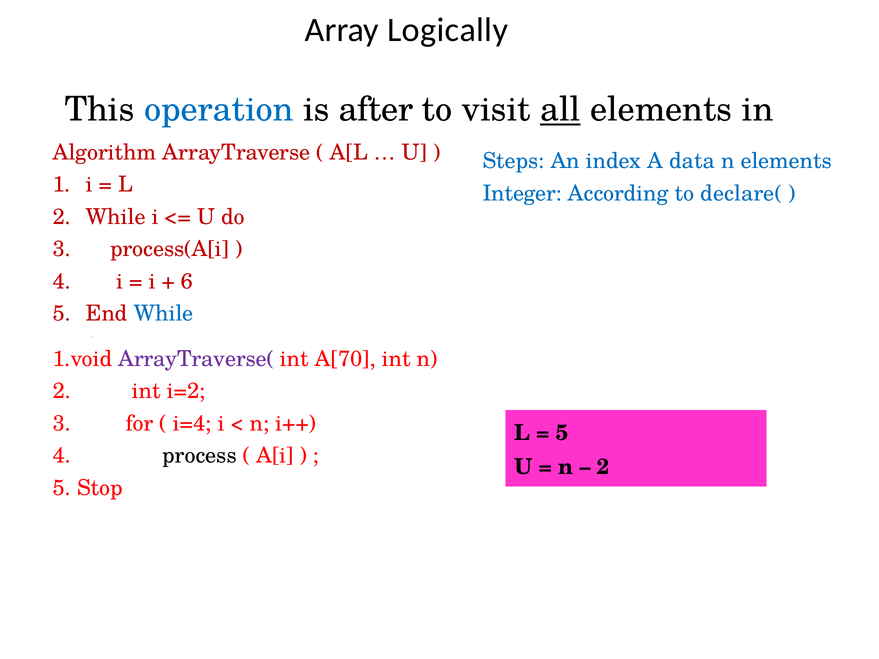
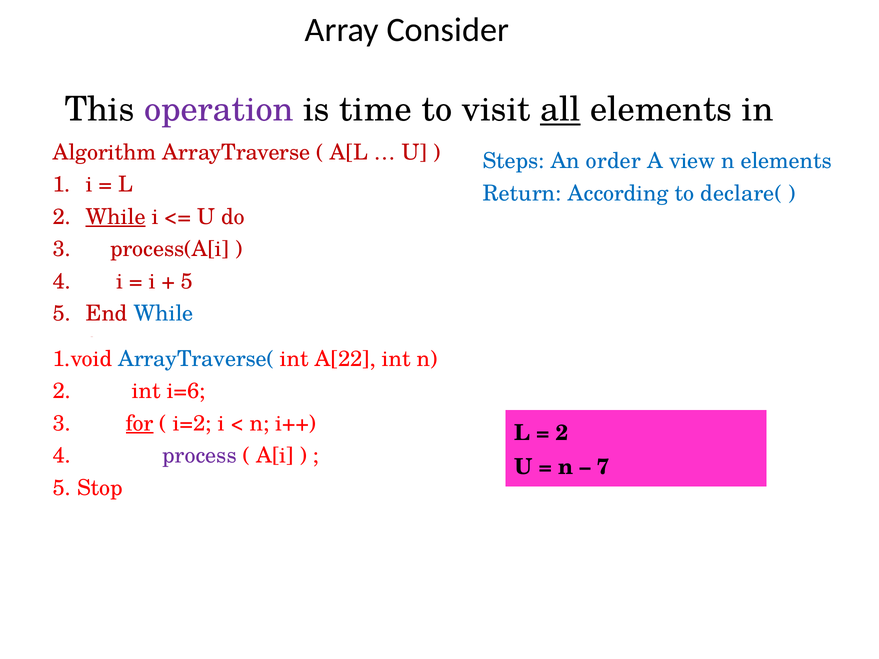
Logically: Logically -> Consider (448, 30)
operation colour: blue -> purple (219, 110)
after: after -> time (376, 110)
index: index -> order (613, 161)
data: data -> view (692, 161)
Integer: Integer -> Return (522, 193)
While underline: none -> present (116, 217)
6: 6 -> 5 (187, 282)
ArrayTraverse( colour: purple -> blue (196, 359)
A[70: A[70 -> A[22 (345, 359)
i=2: i=2 -> i=6 (186, 391)
for underline: none -> present (140, 424)
i=4: i=4 -> i=2 (192, 424)
5: 5 -> 2 (562, 433)
process colour: black -> purple (200, 456)
2: 2 -> 7 (603, 467)
